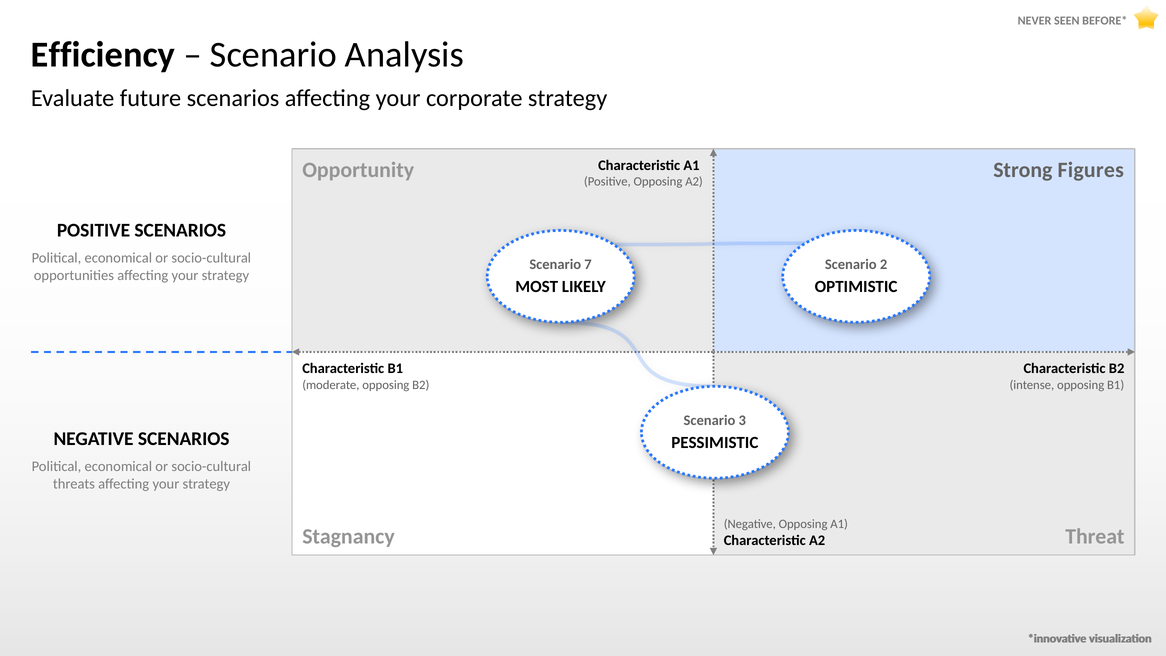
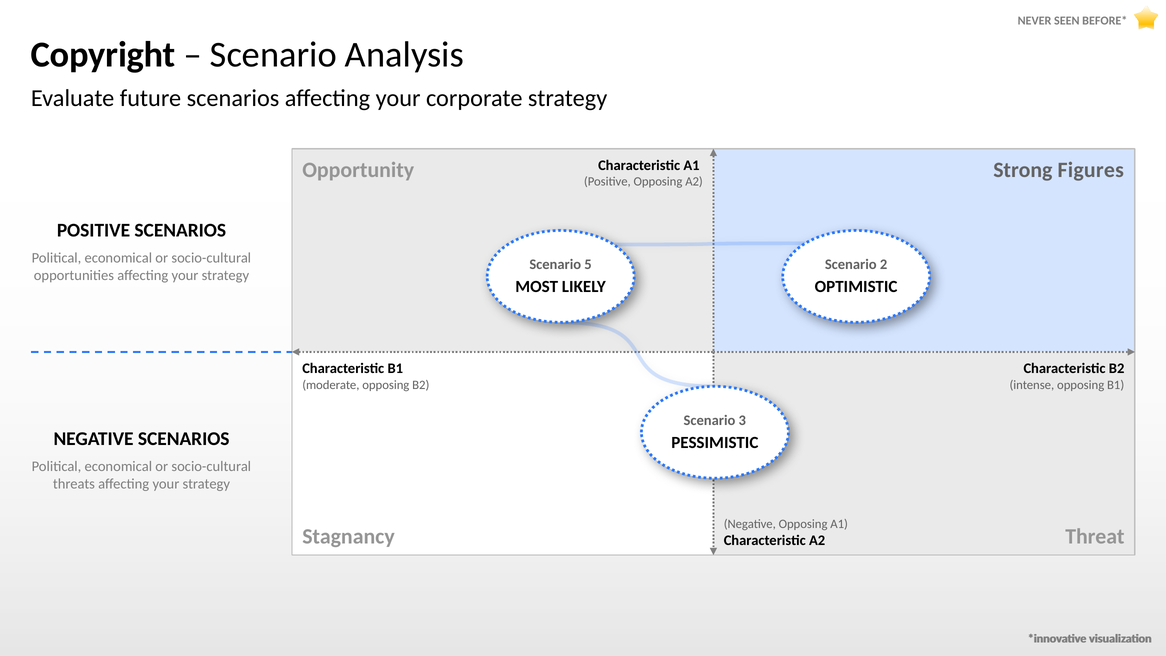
Efficiency: Efficiency -> Copyright (103, 55)
7: 7 -> 5 (588, 265)
